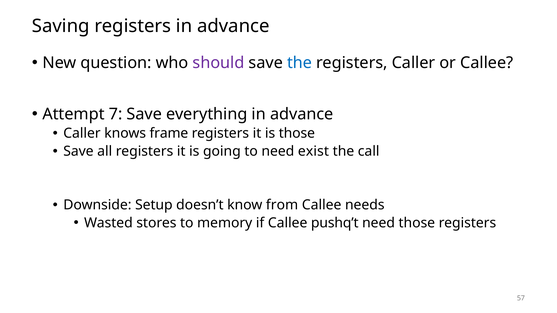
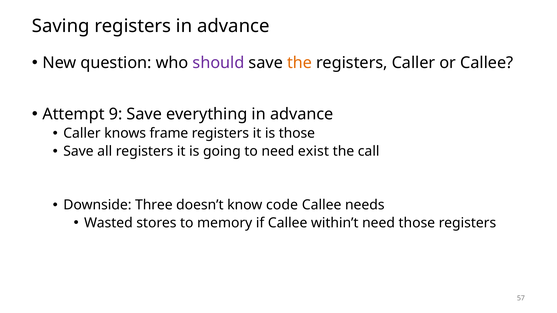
the colour: blue -> orange (300, 63)
7: 7 -> 9 (116, 114)
Setup: Setup -> Three (154, 205)
from: from -> code (282, 205)
pushq’t: pushq’t -> within’t (335, 223)
